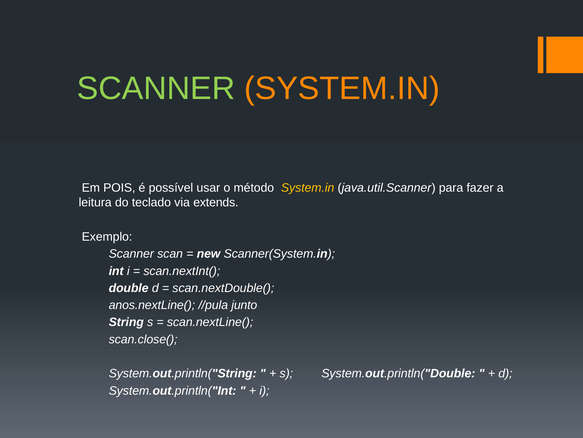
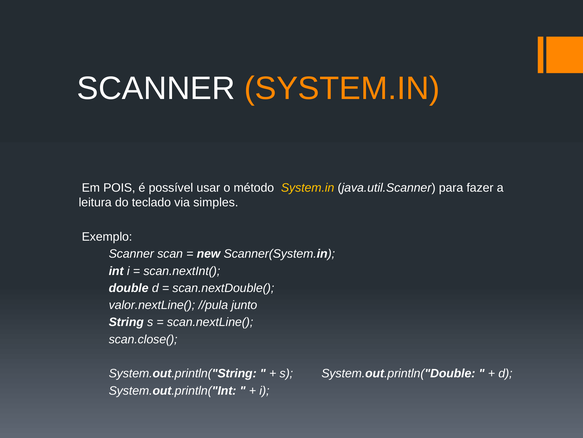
SCANNER colour: light green -> white (156, 88)
extends: extends -> simples (216, 202)
anos.nextLine(: anos.nextLine( -> valor.nextLine( (152, 305)
